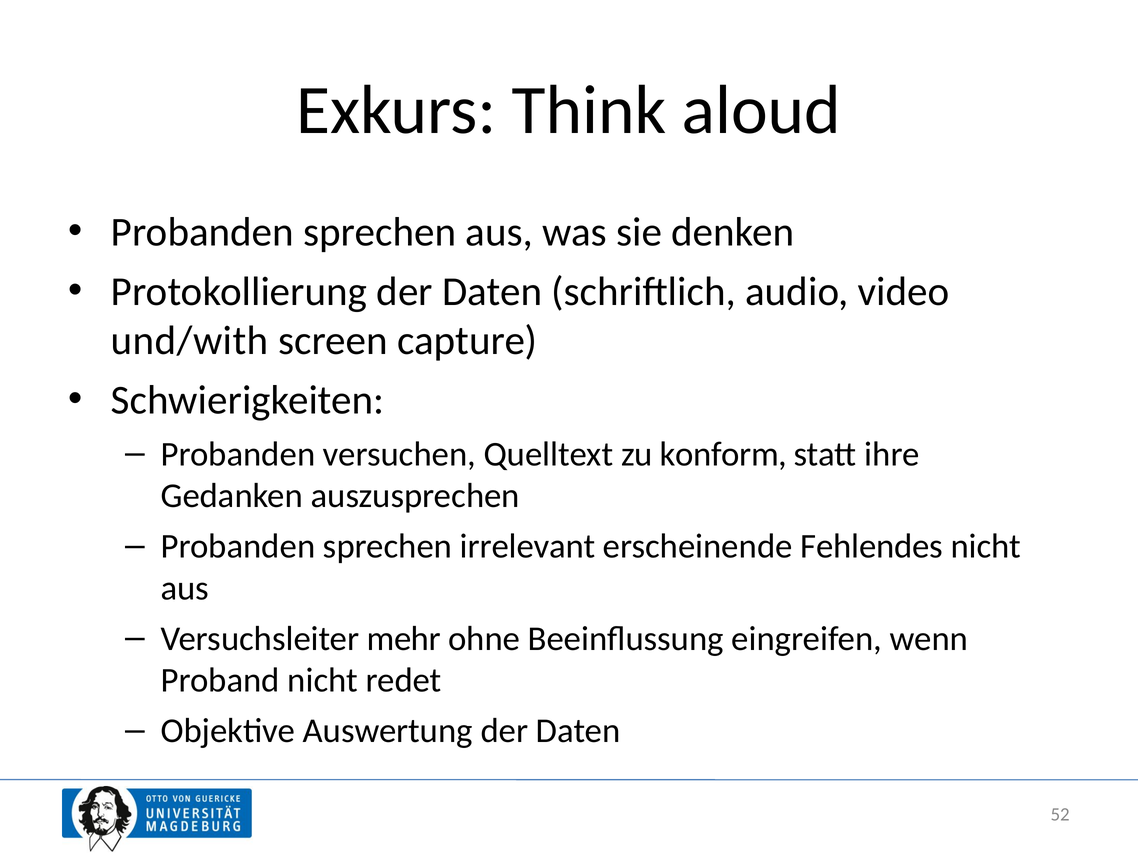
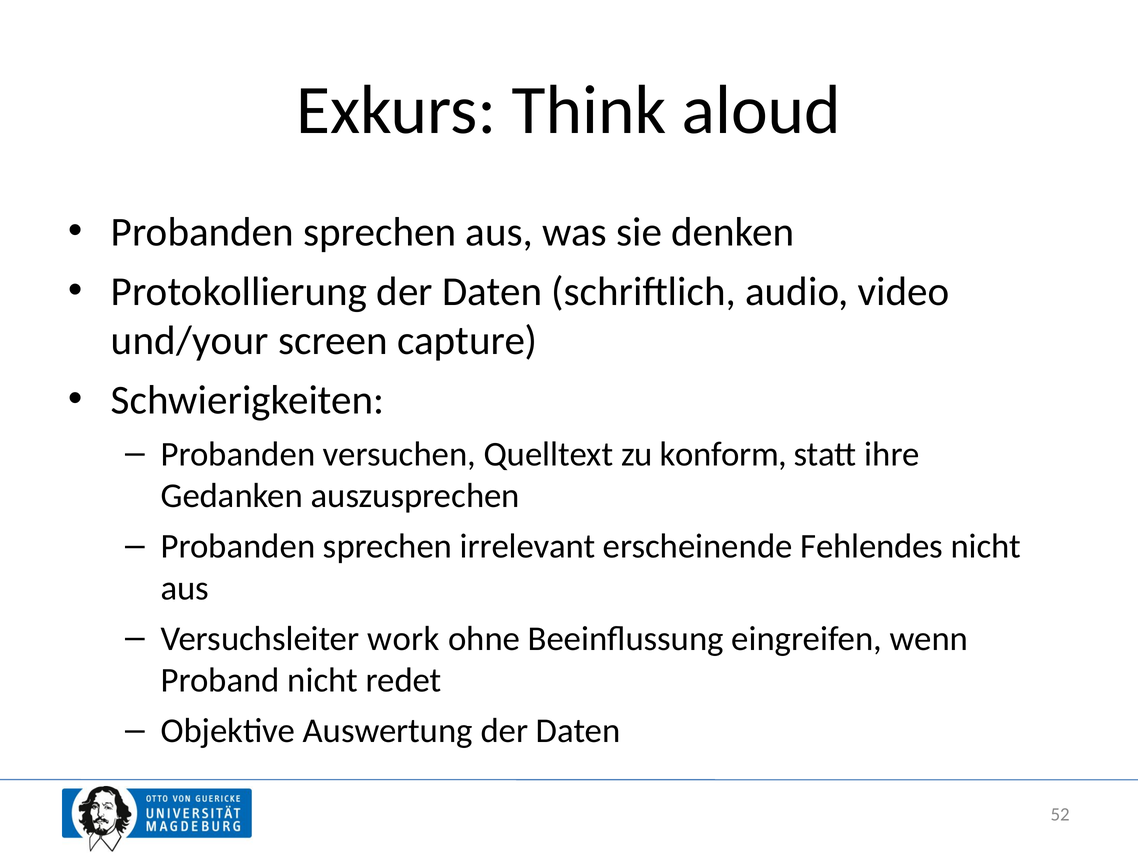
und/with: und/with -> und/your (190, 341)
mehr: mehr -> work (403, 639)
